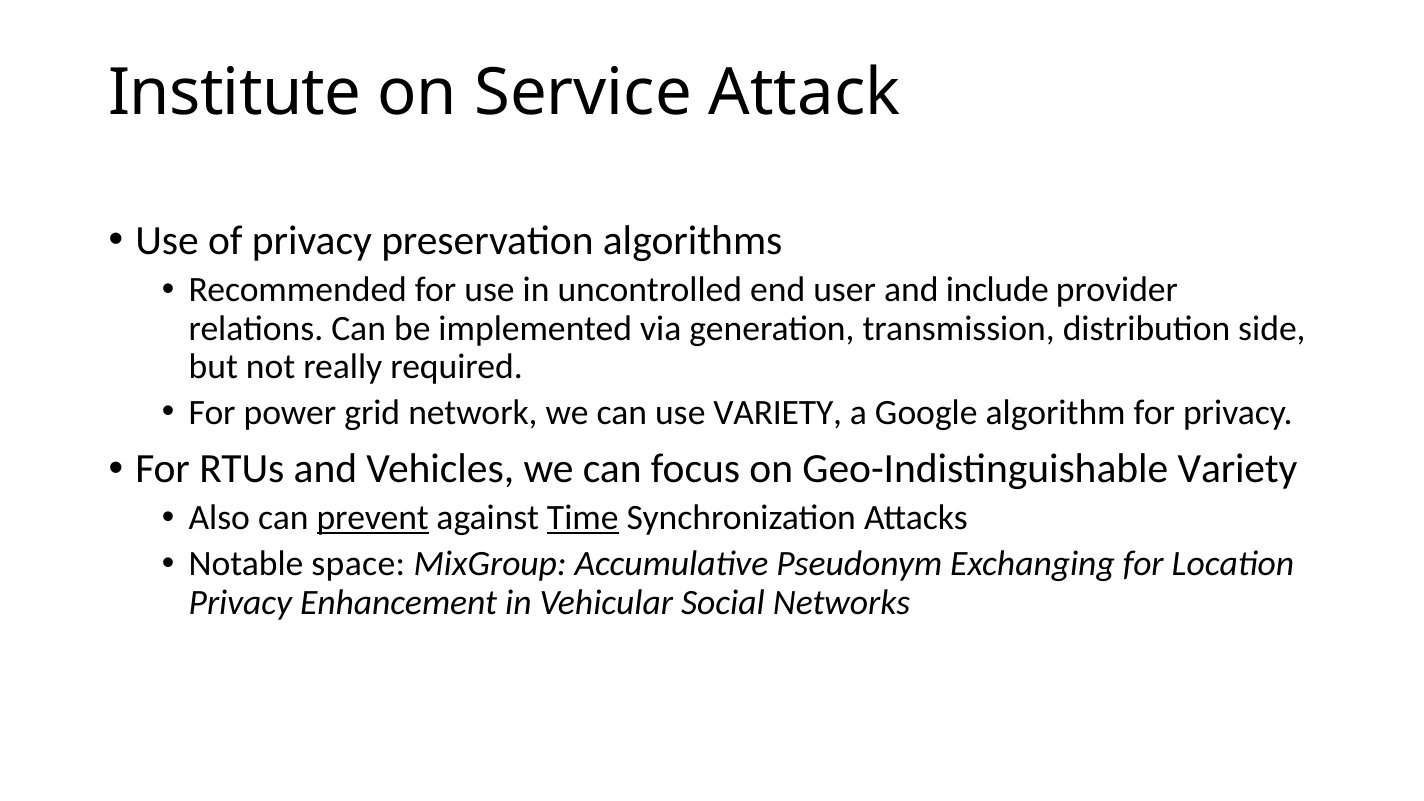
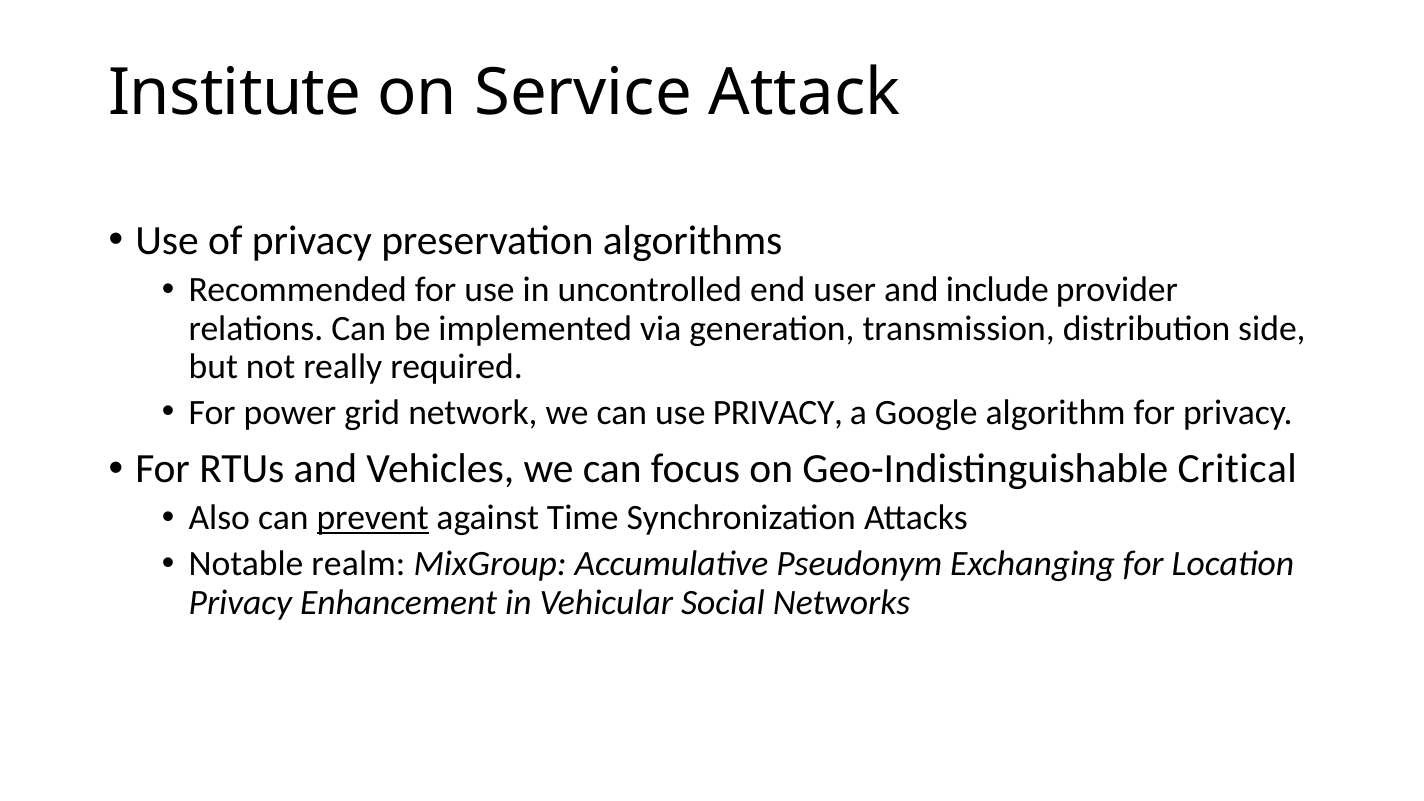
use VARIETY: VARIETY -> PRIVACY (778, 413)
Geo-Indistinguishable Variety: Variety -> Critical (1237, 469)
Time underline: present -> none (583, 518)
space: space -> realm (358, 564)
